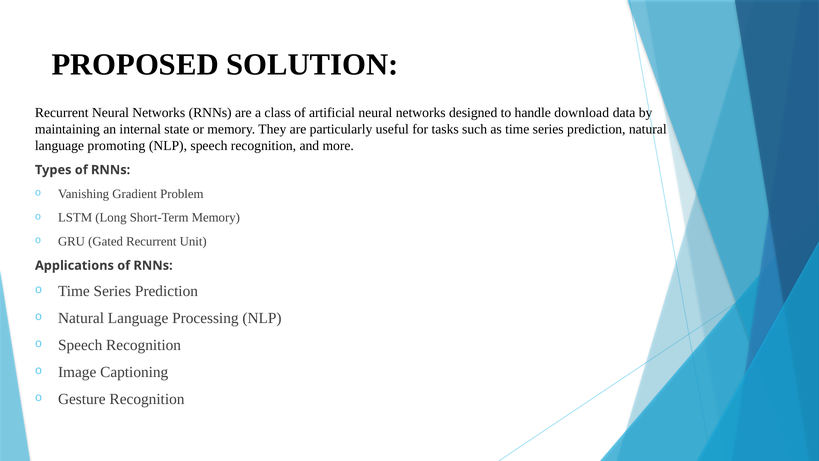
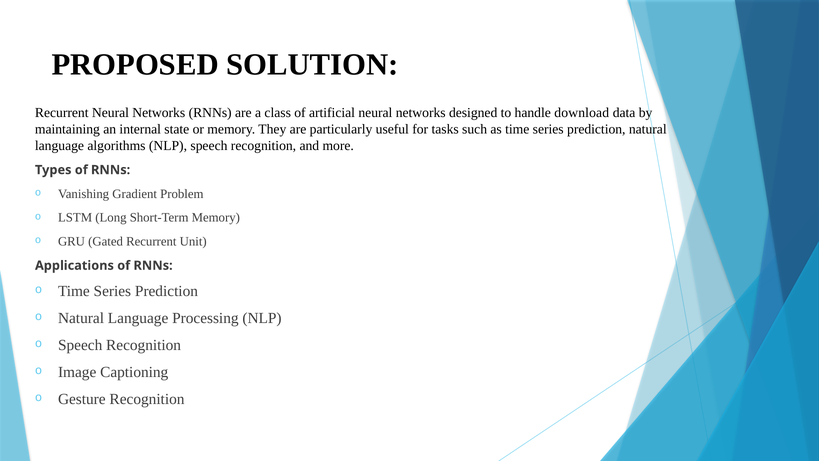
promoting: promoting -> algorithms (116, 145)
